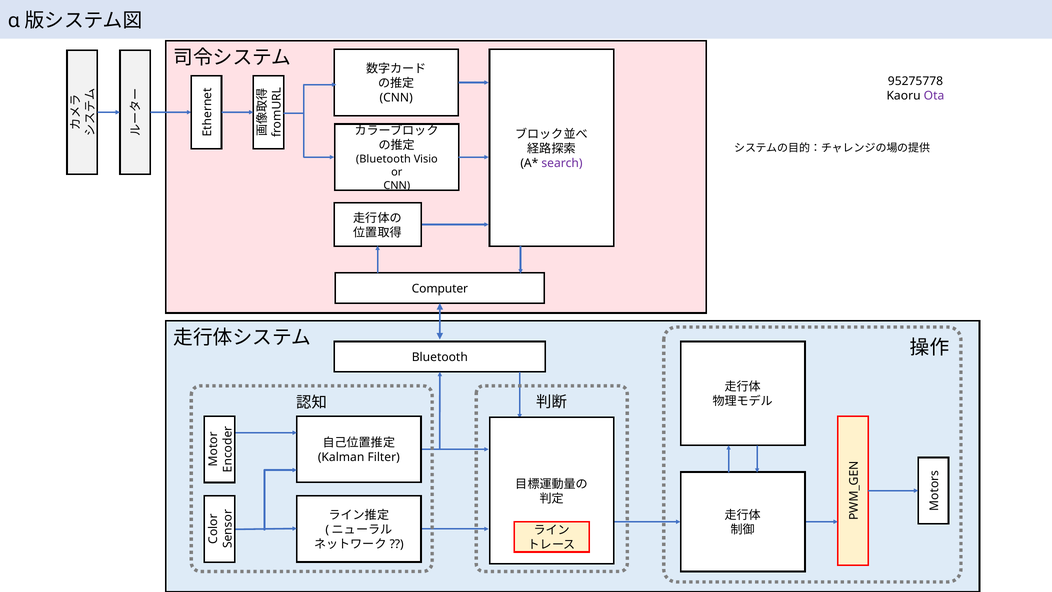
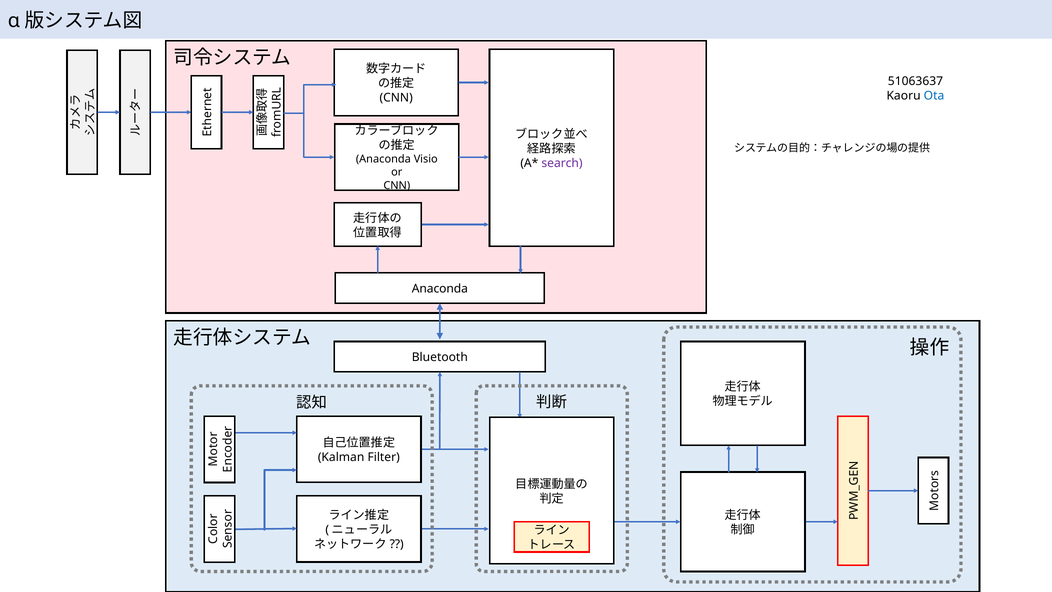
95275778: 95275778 -> 51063637 (915, 81)
Ota colour: purple -> blue (934, 96)
Bluetooth: Bluetooth -> Anaconda (383, 159)
Computer: Computer -> Anaconda (440, 289)
